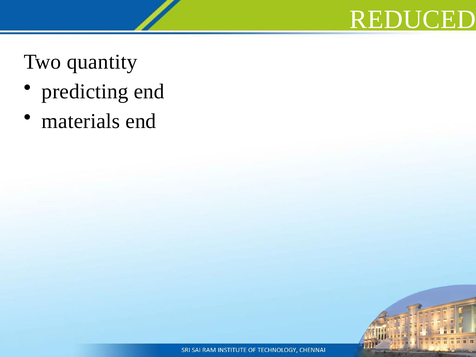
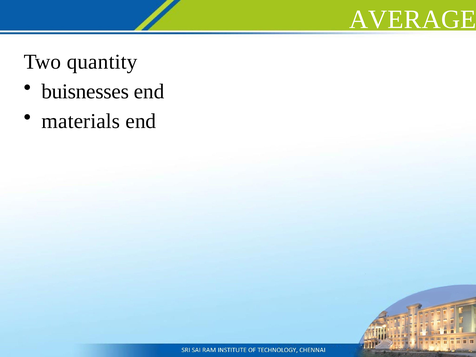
REDUCED: REDUCED -> AVERAGE (413, 20)
predicting: predicting -> buisnesses (85, 91)
